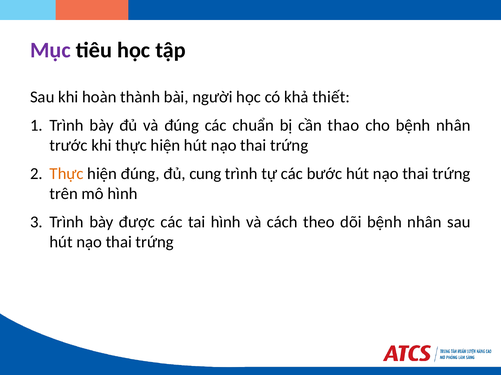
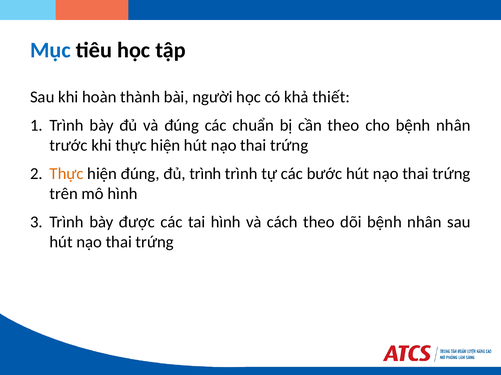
Mục colour: purple -> blue (50, 50)
cần thao: thao -> theo (343, 126)
đủ cung: cung -> trình (205, 174)
